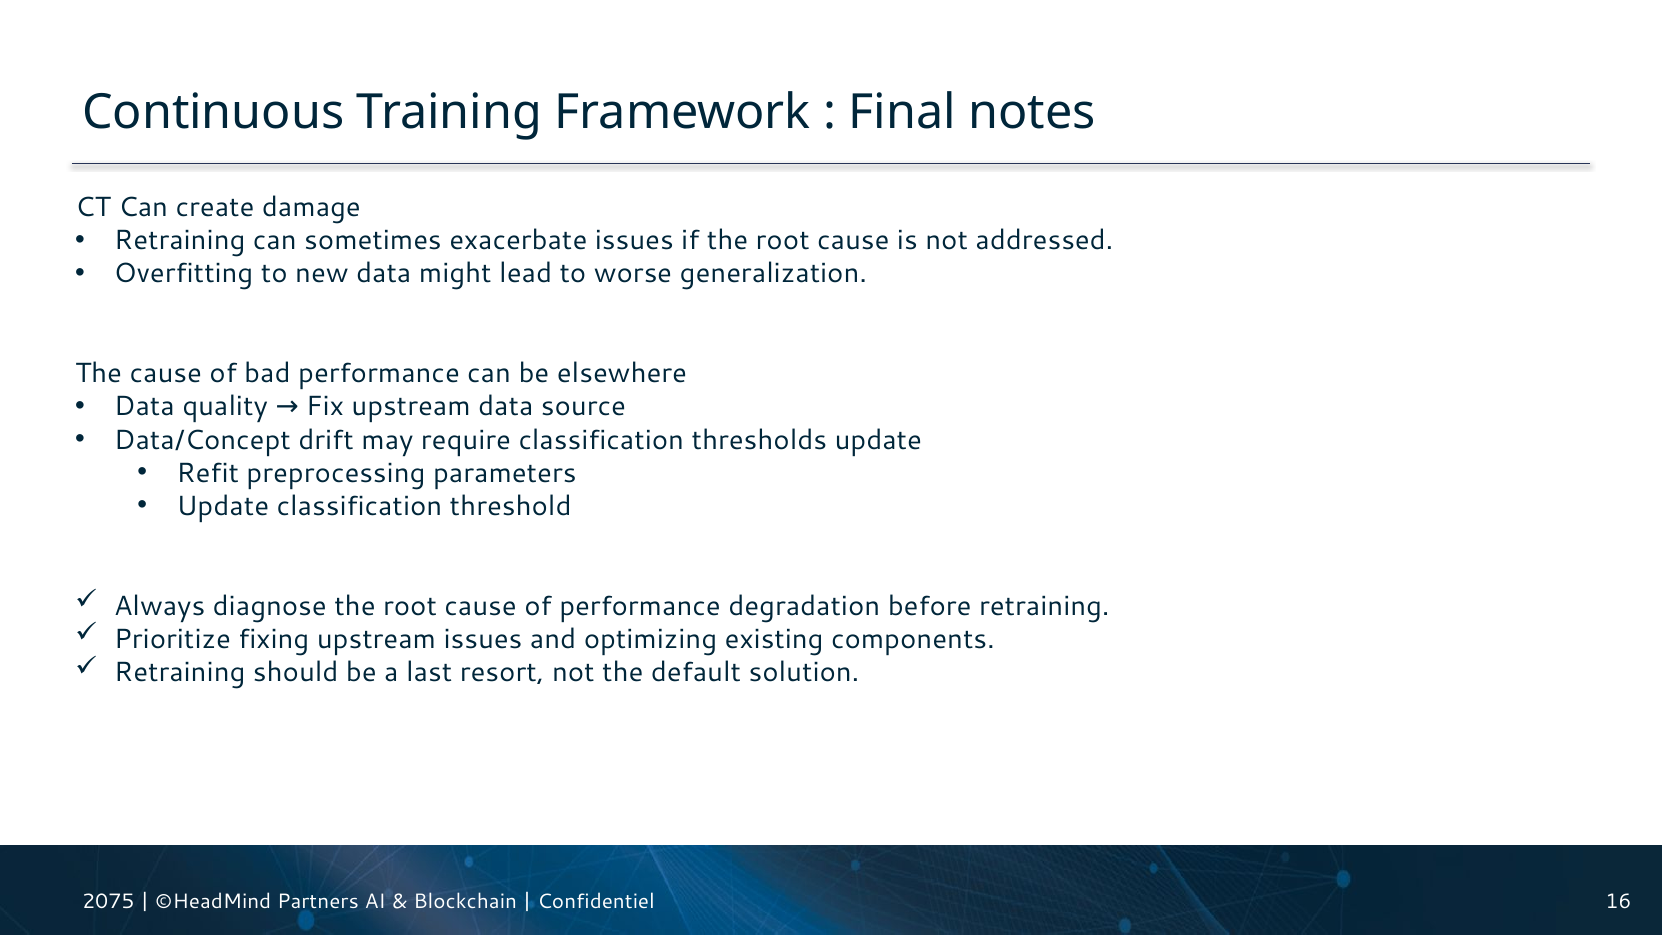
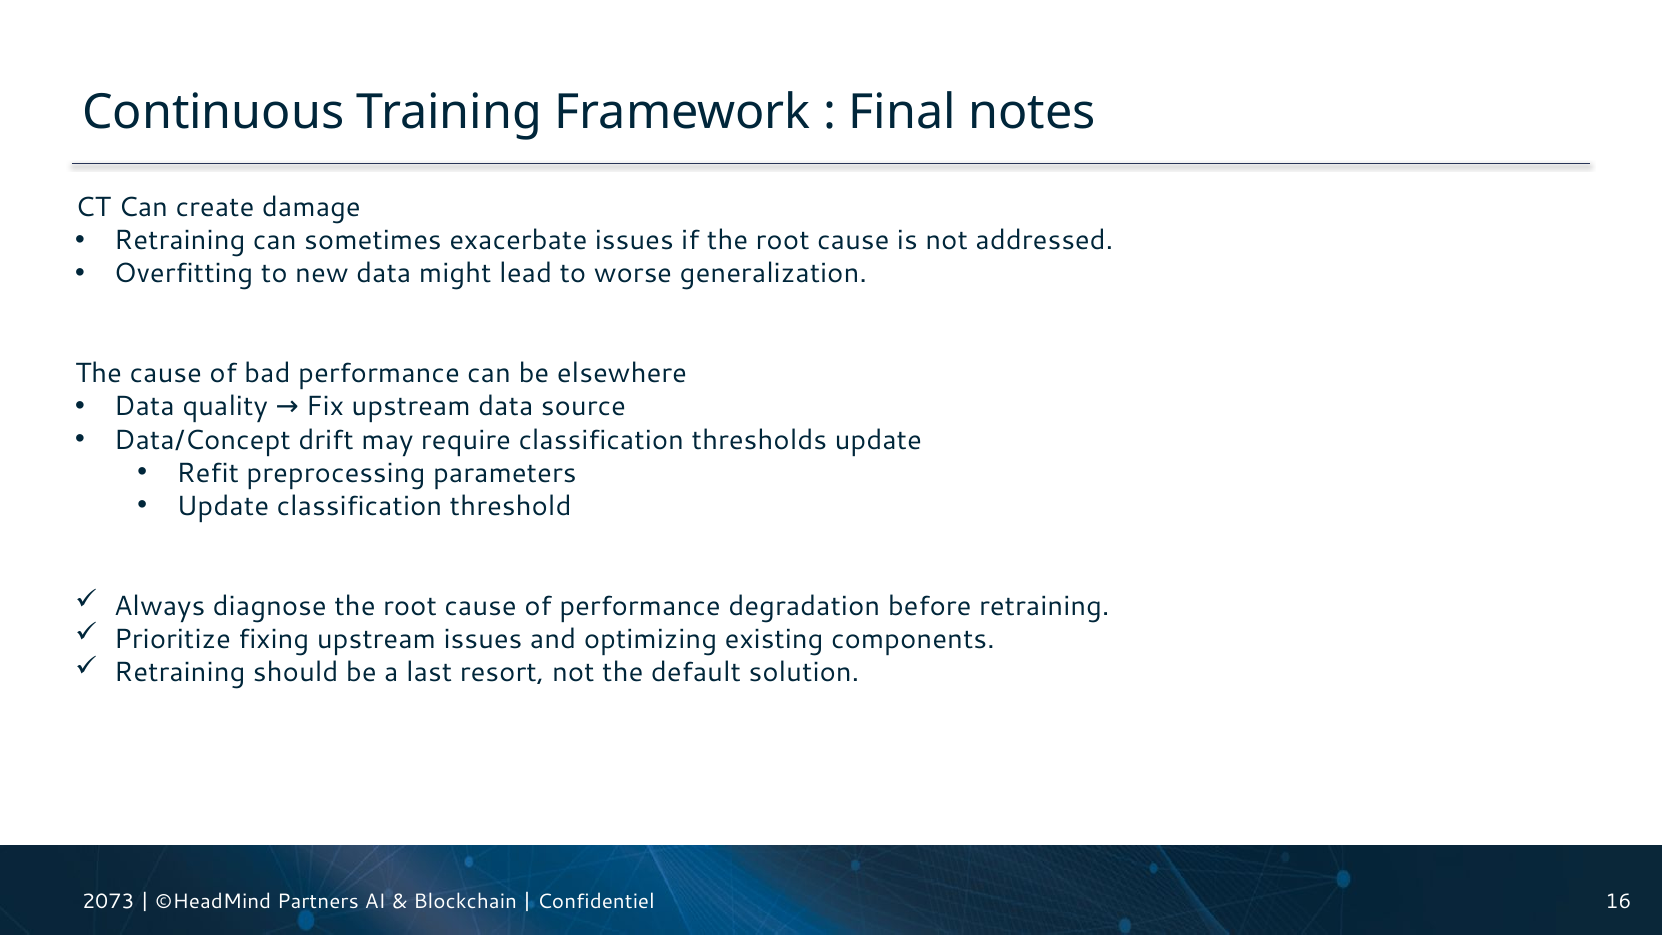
2075: 2075 -> 2073 (108, 902)
